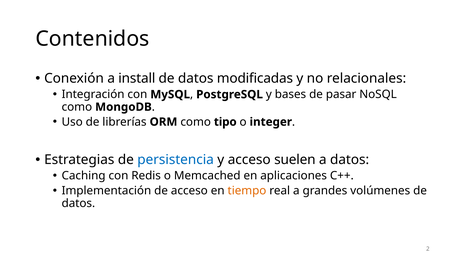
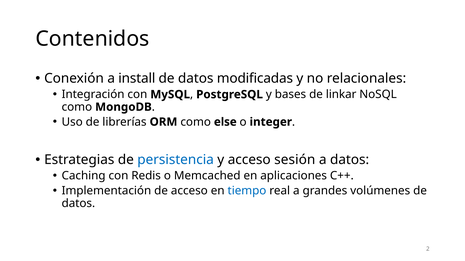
pasar: pasar -> linkar (341, 95)
tipo: tipo -> else (225, 122)
suelen: suelen -> sesión (295, 160)
tiempo colour: orange -> blue (247, 191)
